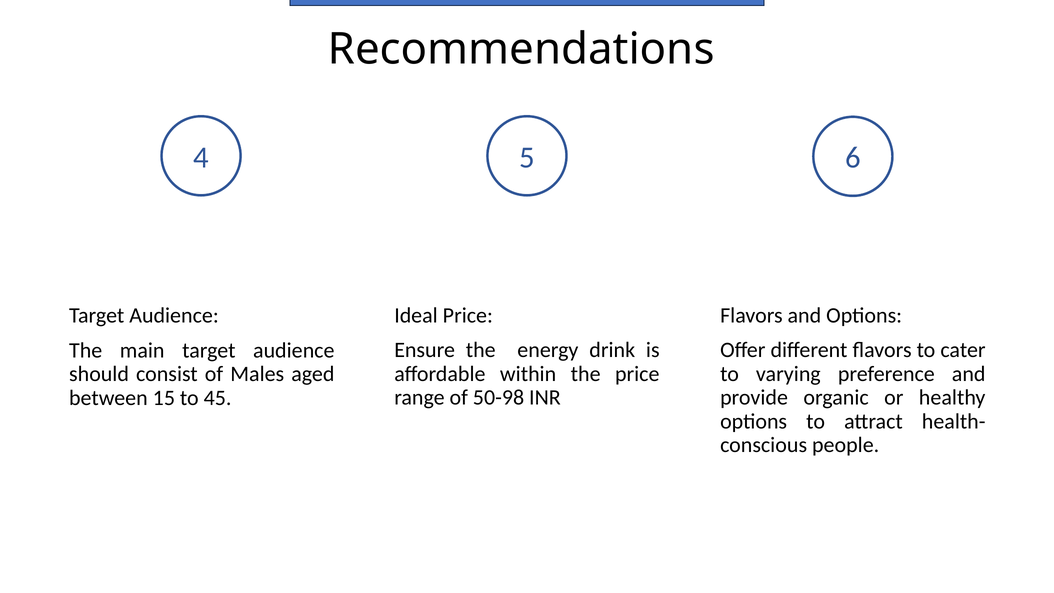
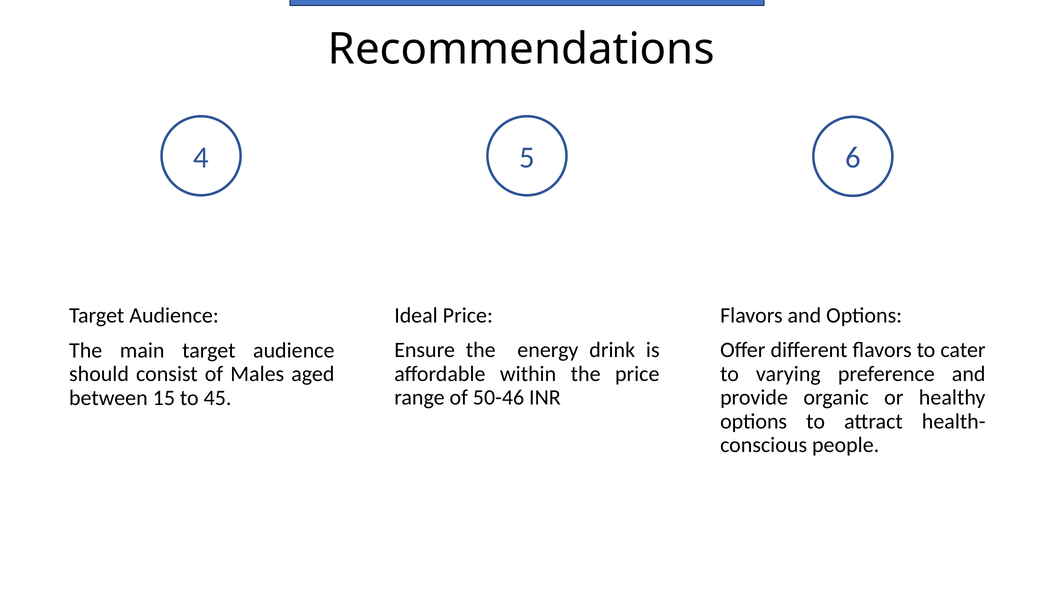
50-98: 50-98 -> 50-46 (499, 398)
